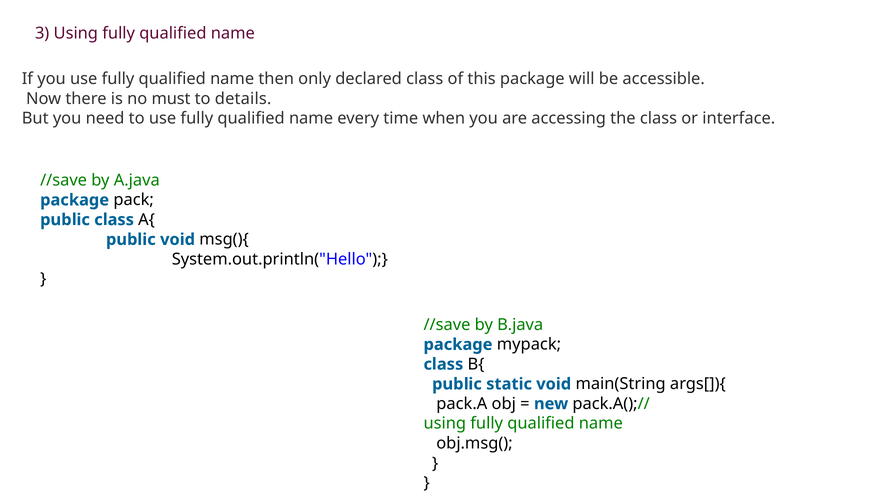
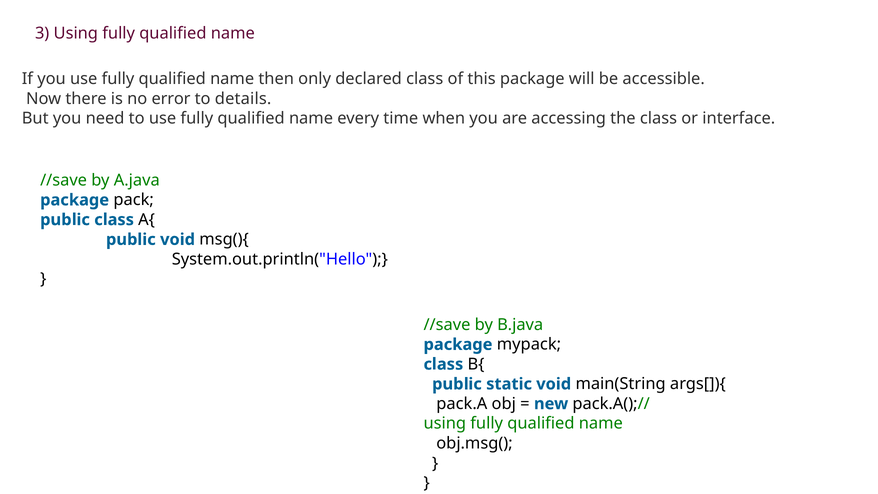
must: must -> error (171, 99)
